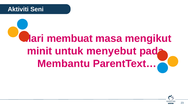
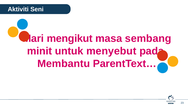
membuat: membuat -> mengikut (70, 38)
mengikut: mengikut -> sembang (148, 38)
